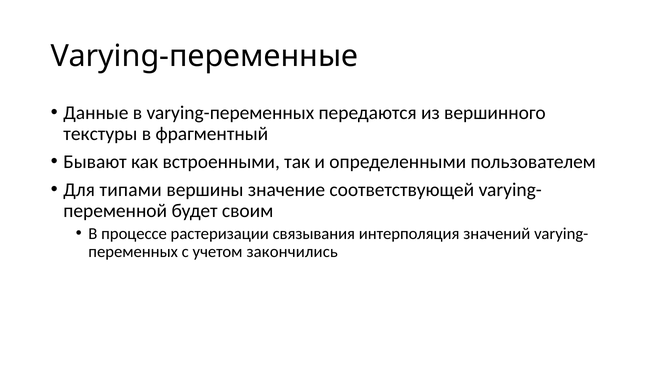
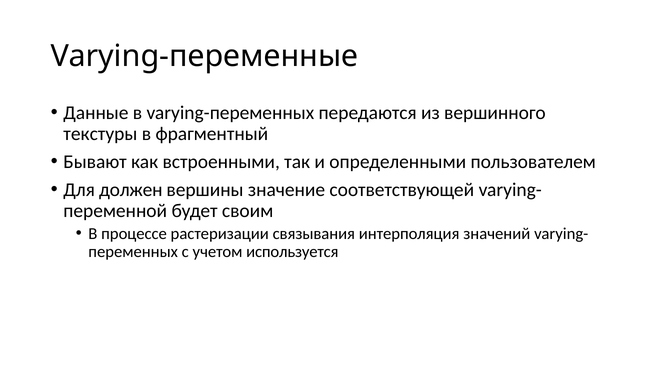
типами: типами -> должен (131, 190)
закончились: закончились -> используется (292, 252)
